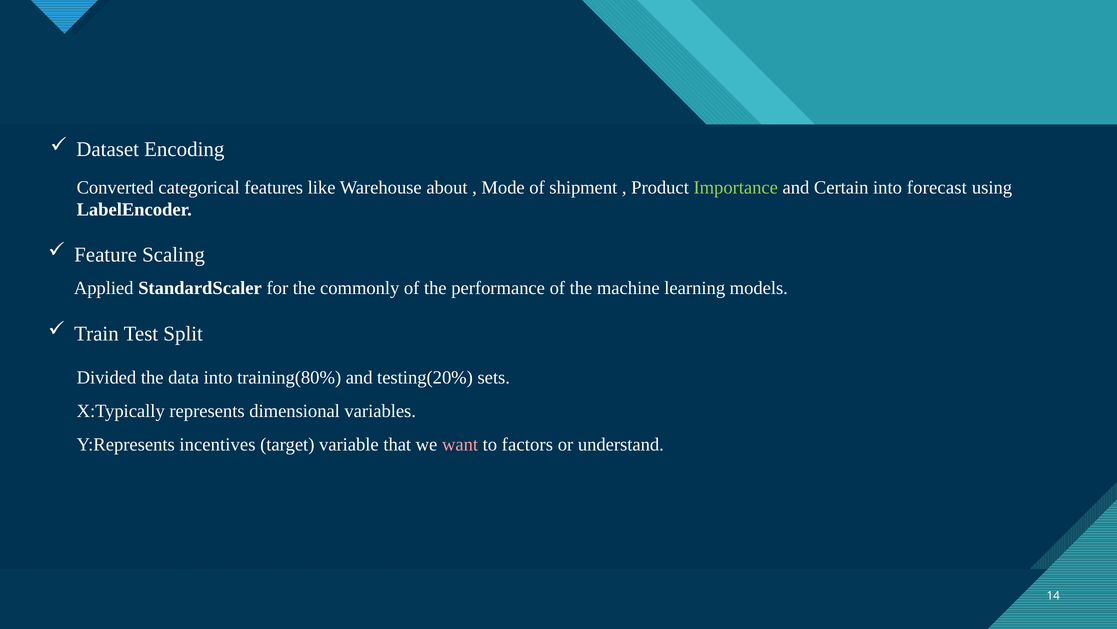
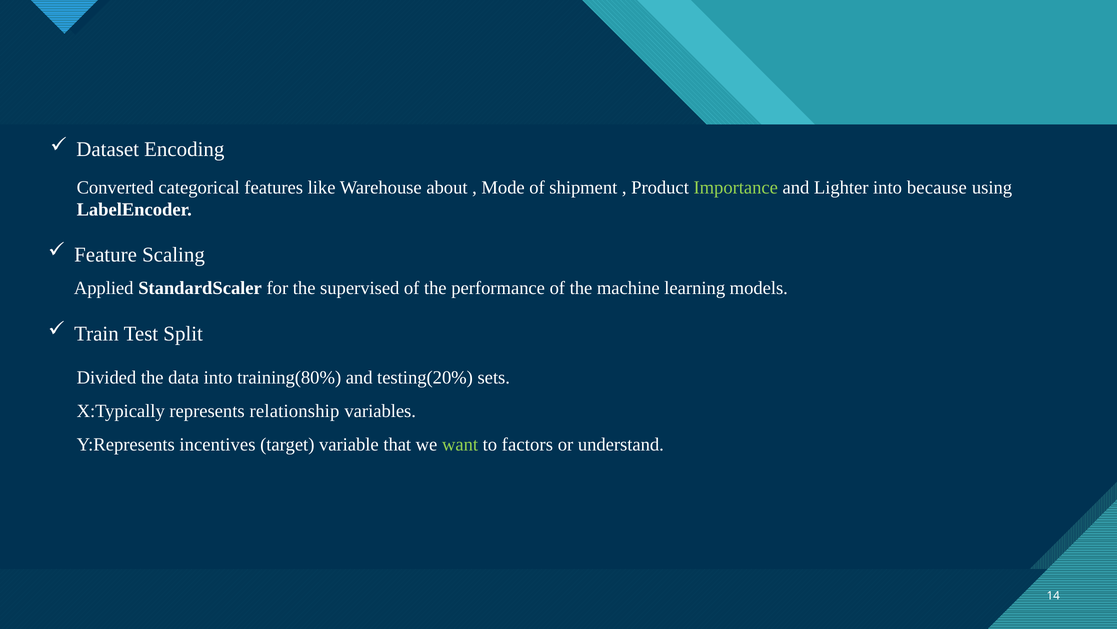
Certain: Certain -> Lighter (841, 187)
forecast: forecast -> because (937, 187)
commonly: commonly -> supervised (360, 288)
dimensional: dimensional -> relationship (294, 410)
want colour: pink -> light green (460, 444)
